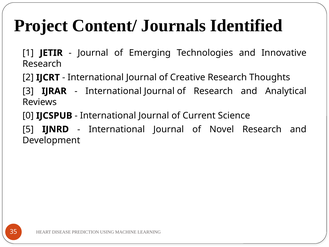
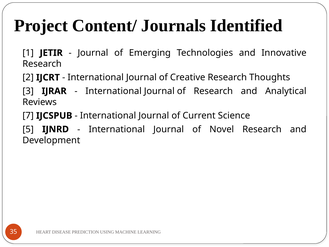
0: 0 -> 7 (28, 116)
